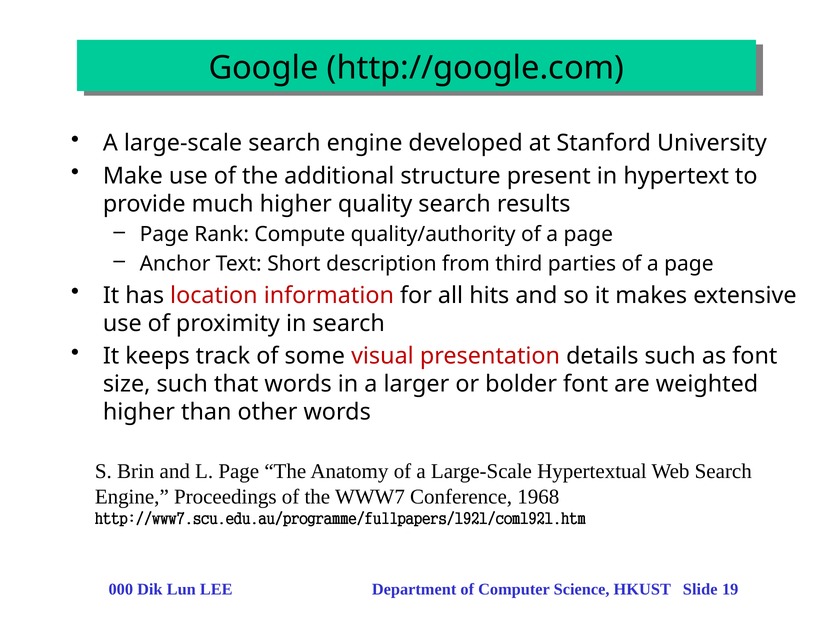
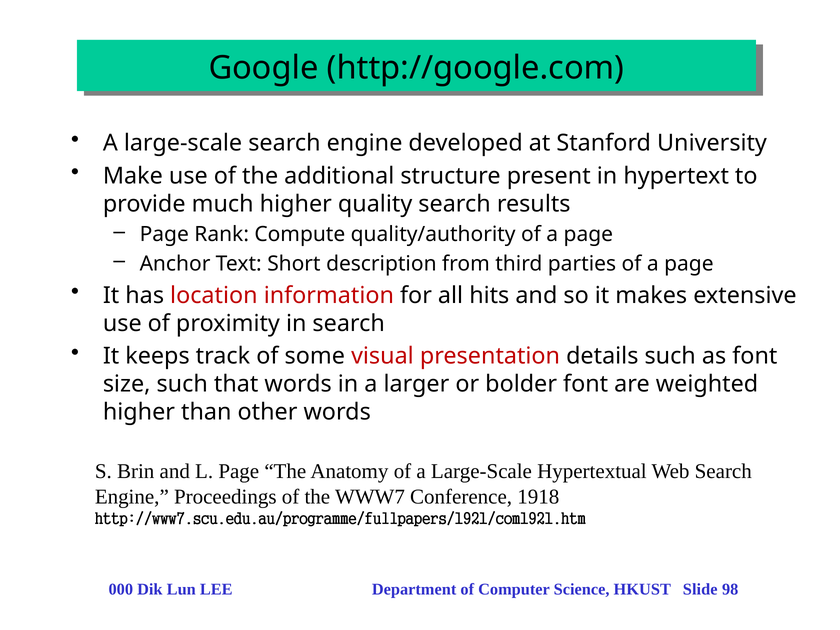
1968: 1968 -> 1918 (538, 497)
19: 19 -> 98 (730, 589)
